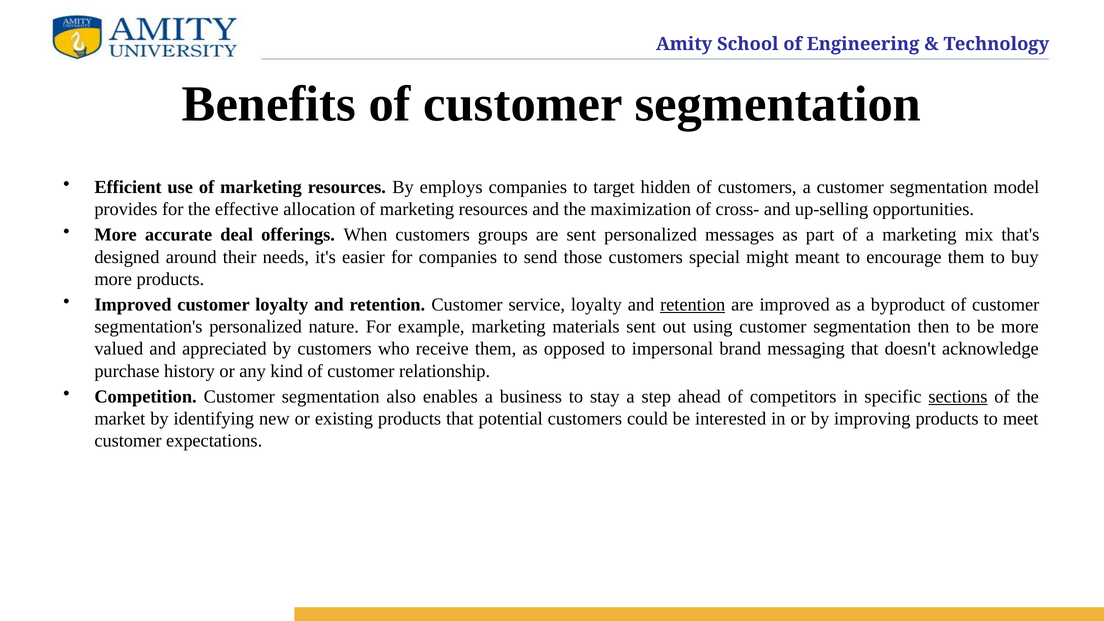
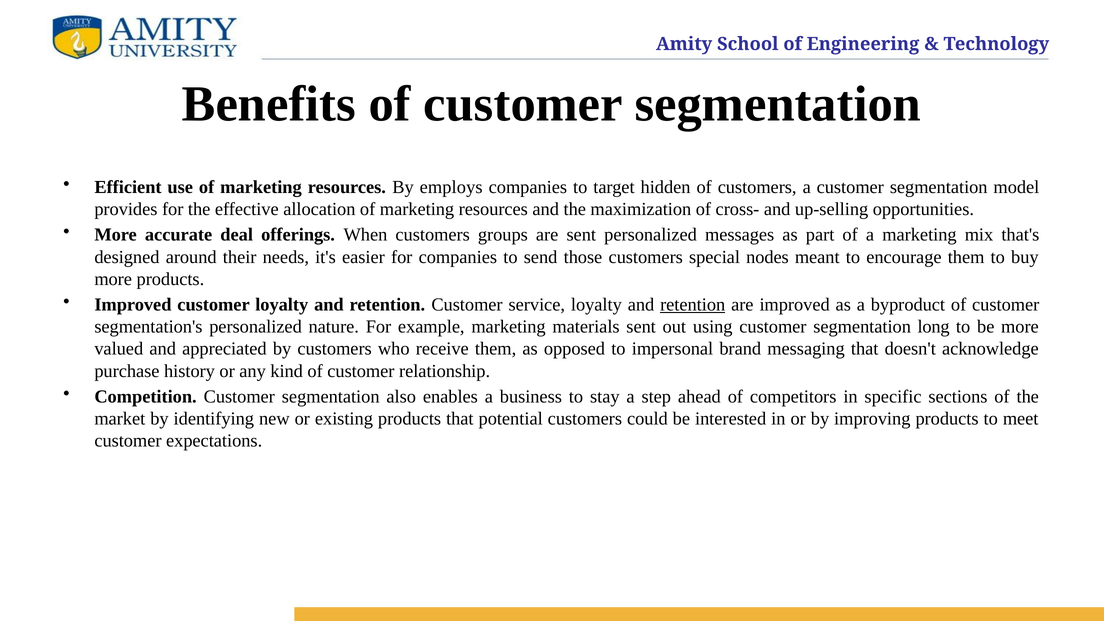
might: might -> nodes (767, 257)
then: then -> long (934, 327)
sections underline: present -> none (958, 397)
